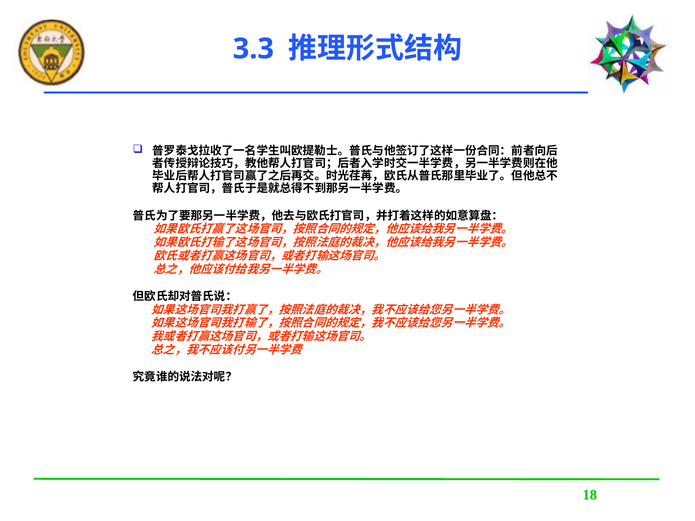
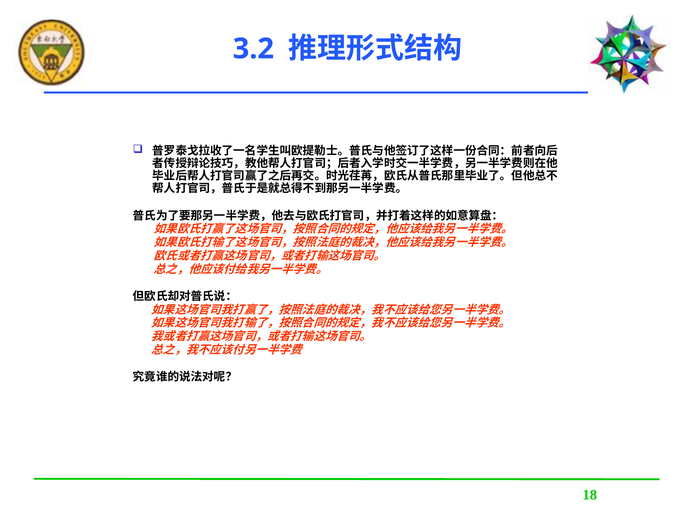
3.3: 3.3 -> 3.2 (253, 49)
